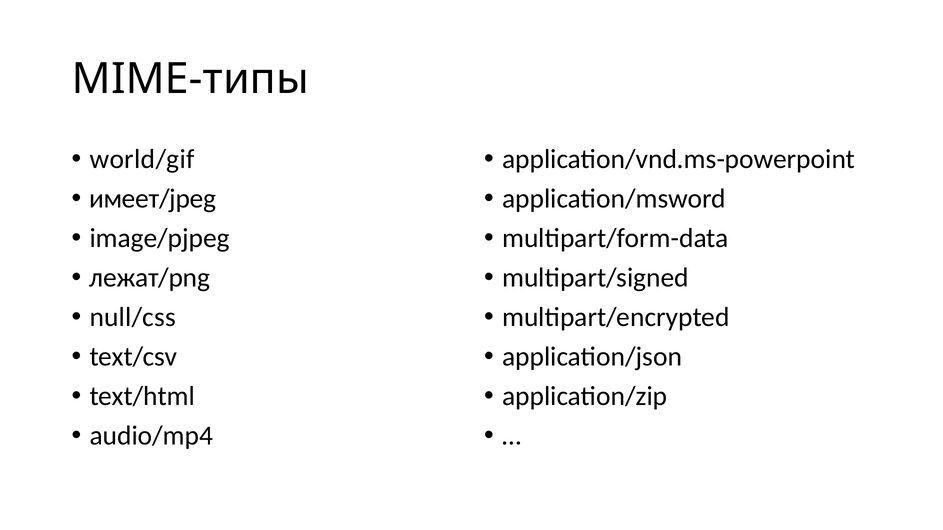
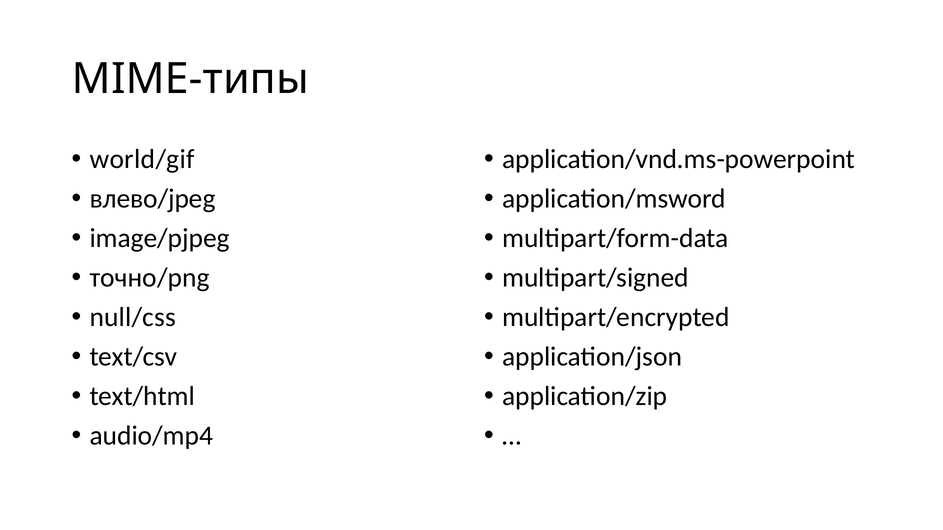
имеет/jpeg: имеет/jpeg -> влево/jpeg (153, 199)
лежат/png: лежат/png -> точно/png (150, 278)
